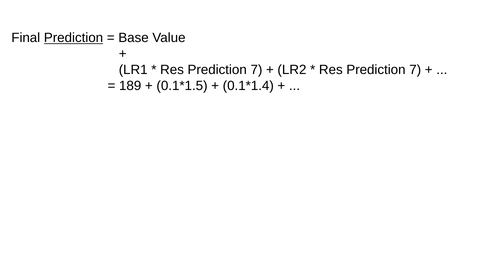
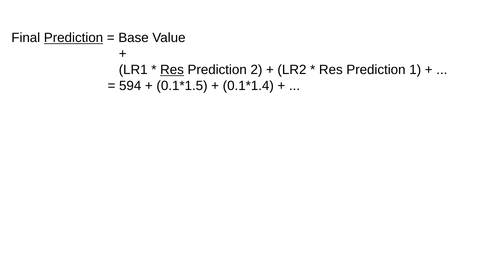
Res underline: none -> present (172, 70)
7: 7 -> 2 (256, 70)
7: 7 -> 1 (415, 70)
189: 189 -> 594 (130, 86)
